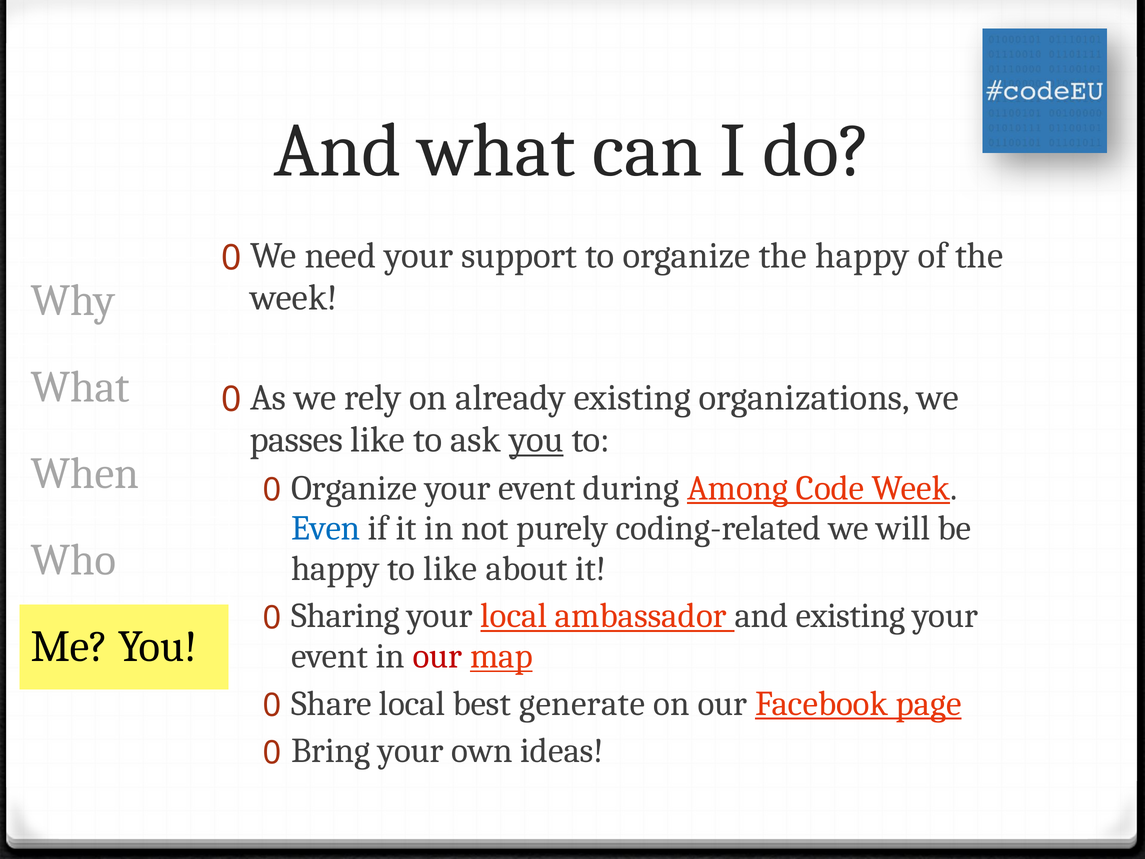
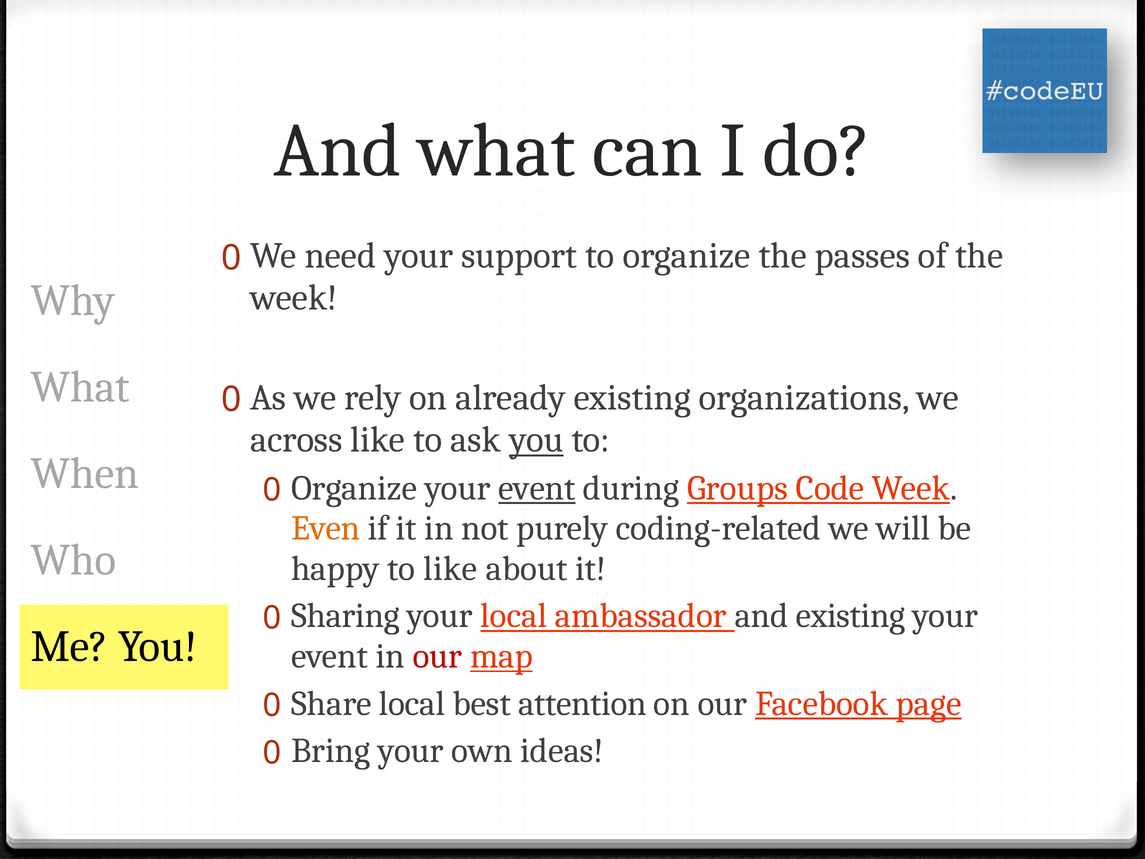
the happy: happy -> passes (862, 256)
passes: passes -> across (296, 440)
event underline: none -> present (537, 488)
Among: Among -> Groups (738, 488)
Even colour: blue -> orange (326, 528)
generate: generate -> attention (582, 703)
